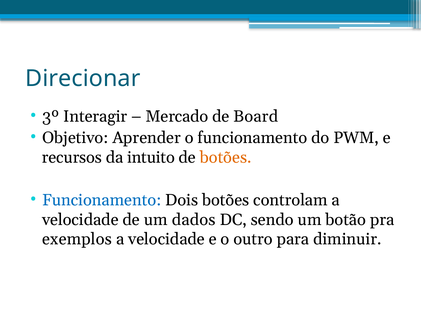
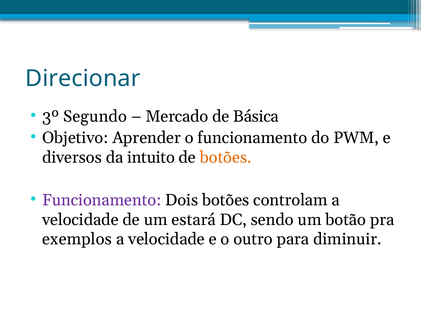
Interagir: Interagir -> Segundo (95, 117)
Board: Board -> Básica (256, 117)
recursos: recursos -> diversos (72, 158)
Funcionamento colour: blue -> purple (102, 201)
dados: dados -> estará (194, 220)
